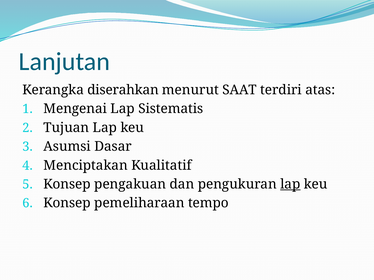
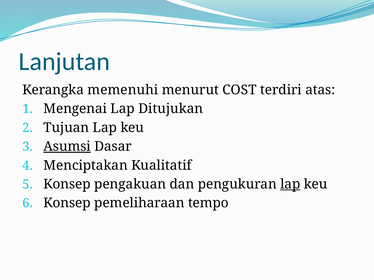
diserahkan: diserahkan -> memenuhi (123, 90)
SAAT: SAAT -> COST (239, 90)
Sistematis: Sistematis -> Ditujukan (171, 109)
Asumsi underline: none -> present (67, 147)
